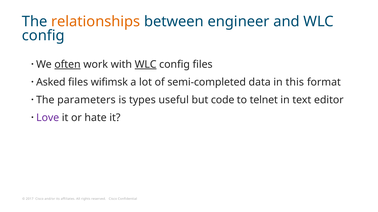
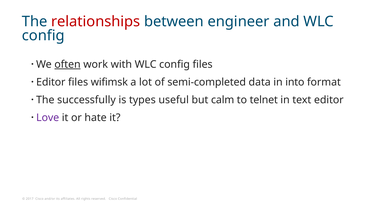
relationships colour: orange -> red (96, 22)
WLC underline: present -> none (146, 65)
Asked: Asked -> Editor (51, 82)
this: this -> into (295, 82)
parameters: parameters -> successfully (86, 100)
code: code -> calm (223, 100)
